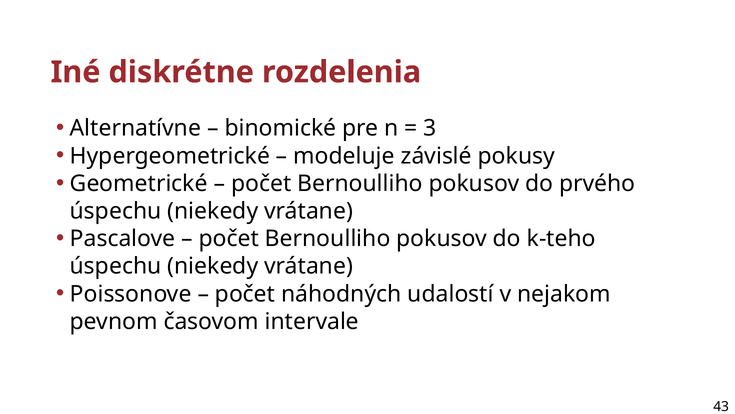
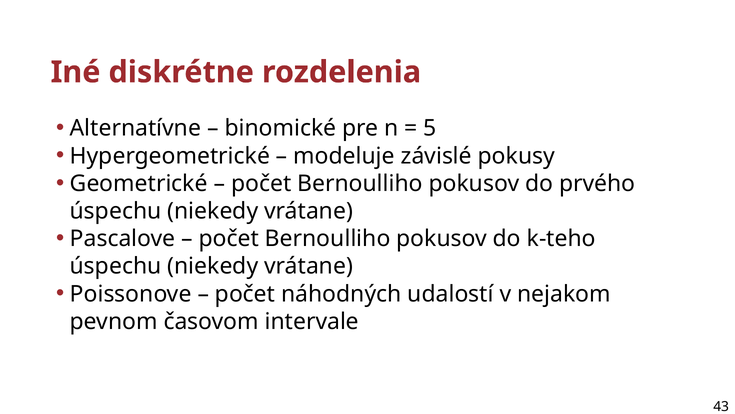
3: 3 -> 5 (430, 128)
